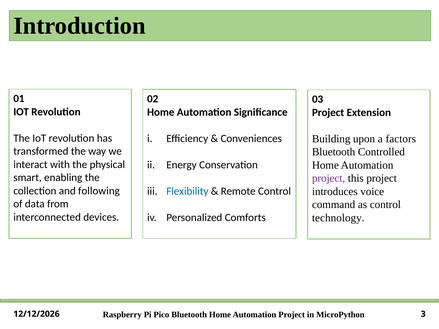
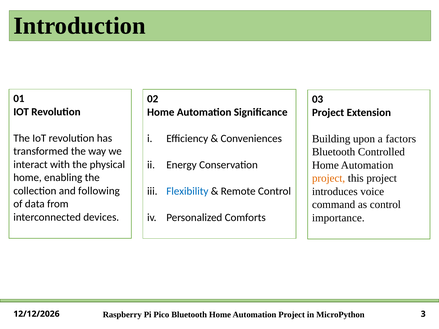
smart: smart -> home (28, 178)
project colour: purple -> orange (329, 178)
technology: technology -> importance (338, 218)
